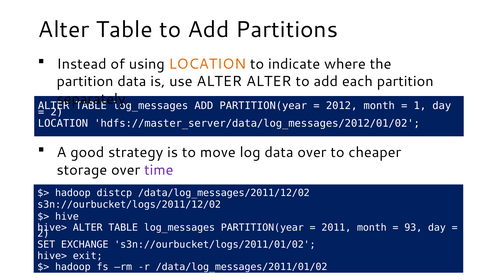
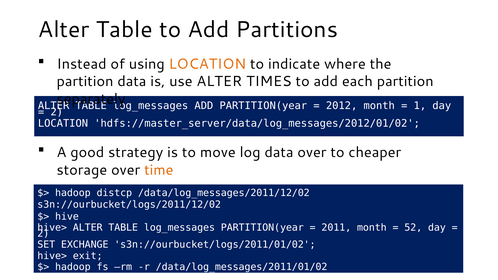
ALTER ALTER: ALTER -> TIMES (269, 82)
time colour: purple -> orange (159, 170)
93: 93 -> 52 (413, 228)
